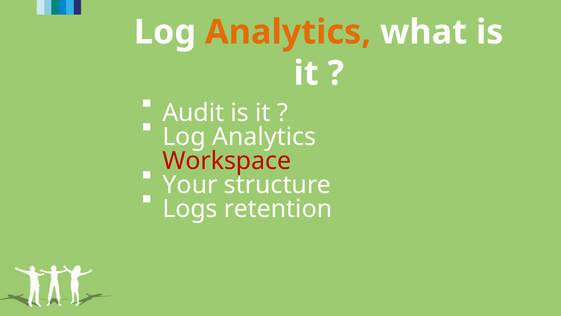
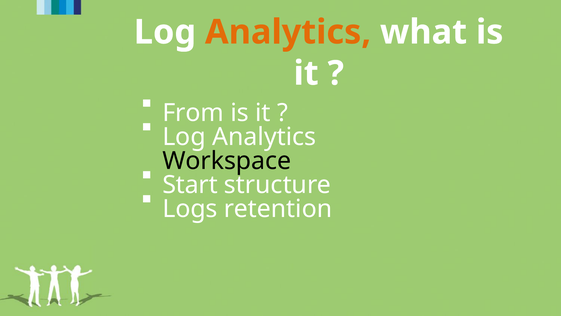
Audit: Audit -> From (193, 113)
Workspace colour: red -> black (227, 161)
Your: Your -> Start (190, 185)
